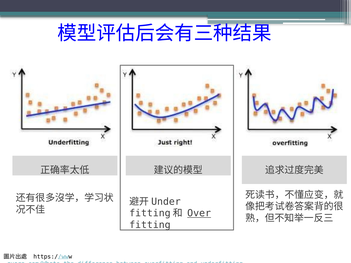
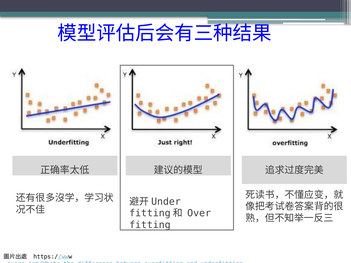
Over underline: present -> none (199, 213)
